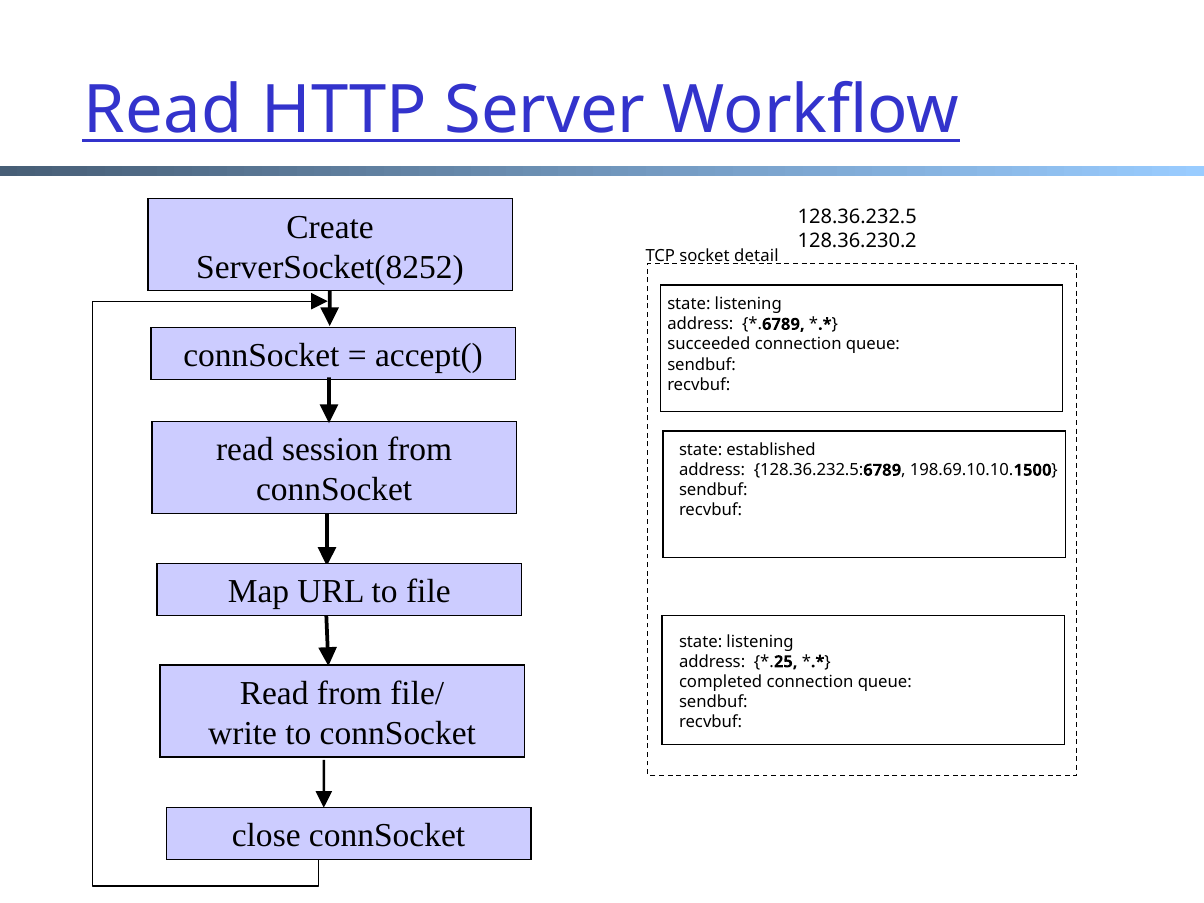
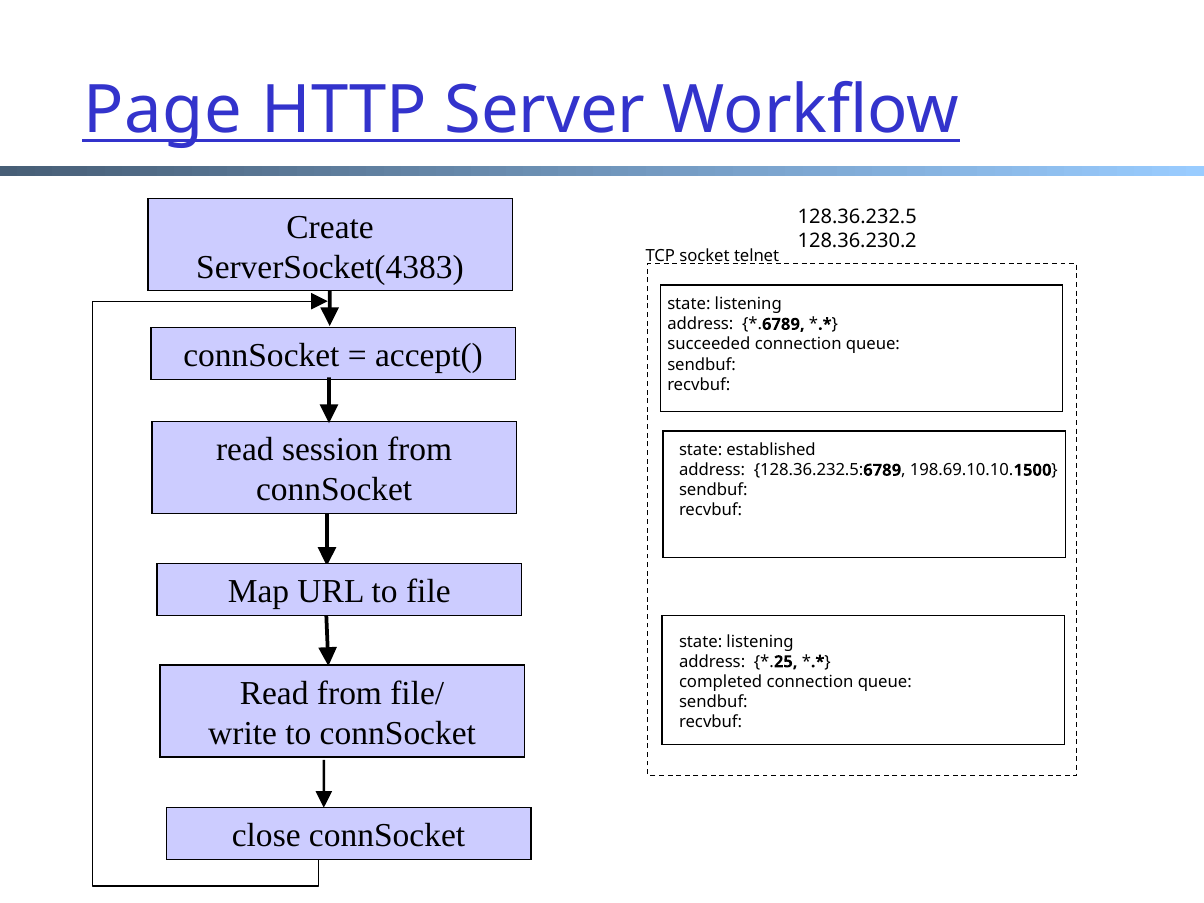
Read: Read -> Page (163, 110)
detail: detail -> telnet (757, 256)
ServerSocket(8252: ServerSocket(8252 -> ServerSocket(4383 (330, 267)
